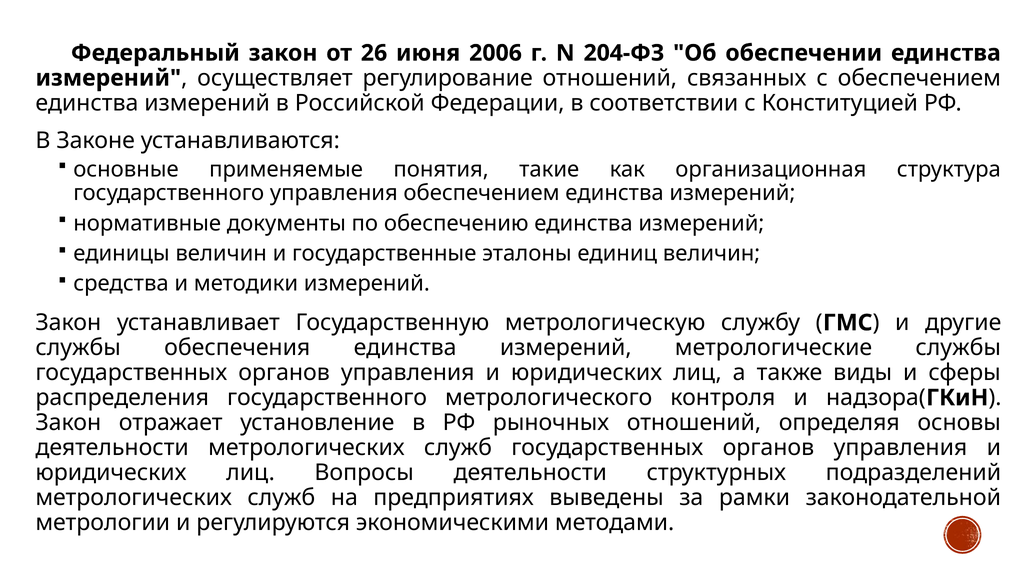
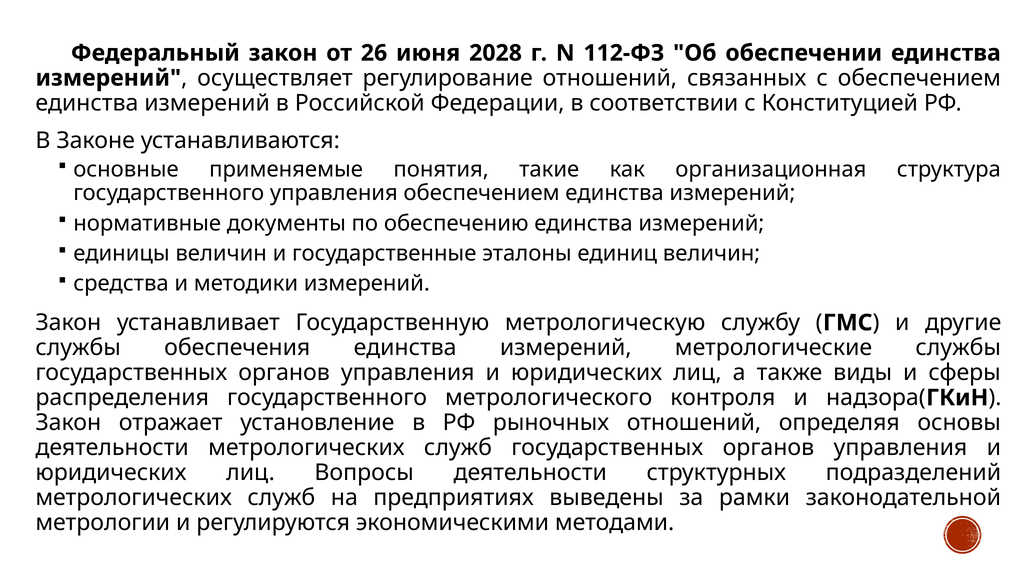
2006: 2006 -> 2028 (496, 53)
204-ФЗ: 204-ФЗ -> 112-ФЗ (624, 53)
